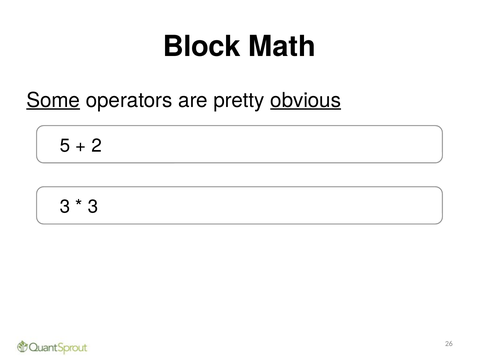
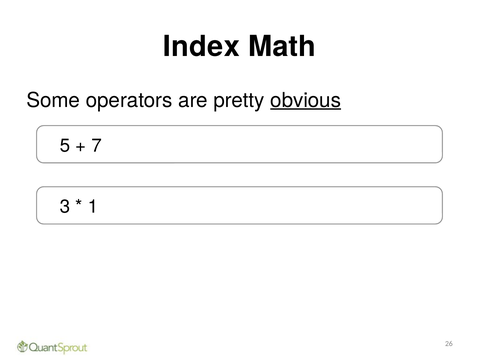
Block: Block -> Index (201, 46)
Some underline: present -> none (53, 100)
2: 2 -> 7 (97, 145)
3: 3 -> 1 (93, 206)
